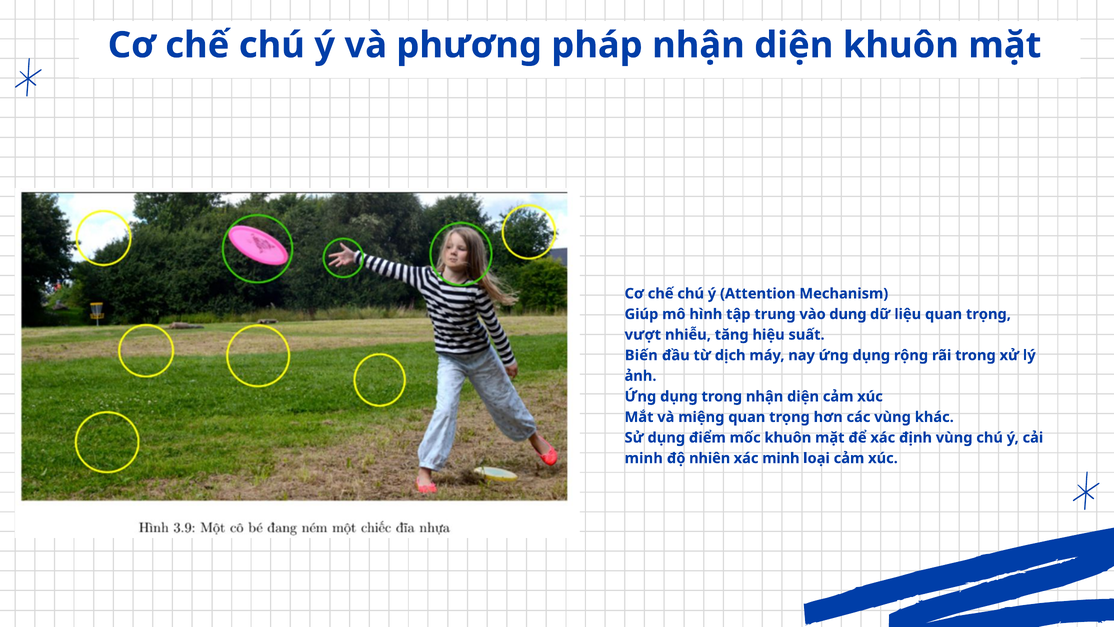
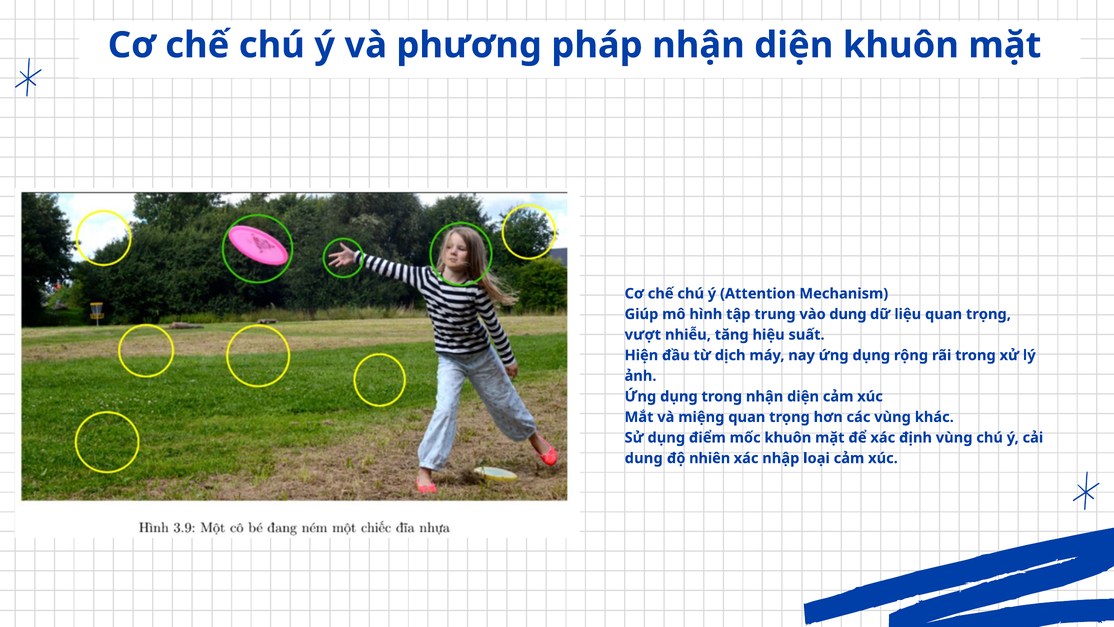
Biến: Biến -> Hiện (641, 355)
minh: minh -> dụng (644, 458)
xác minh: minh -> nhập (781, 458)
